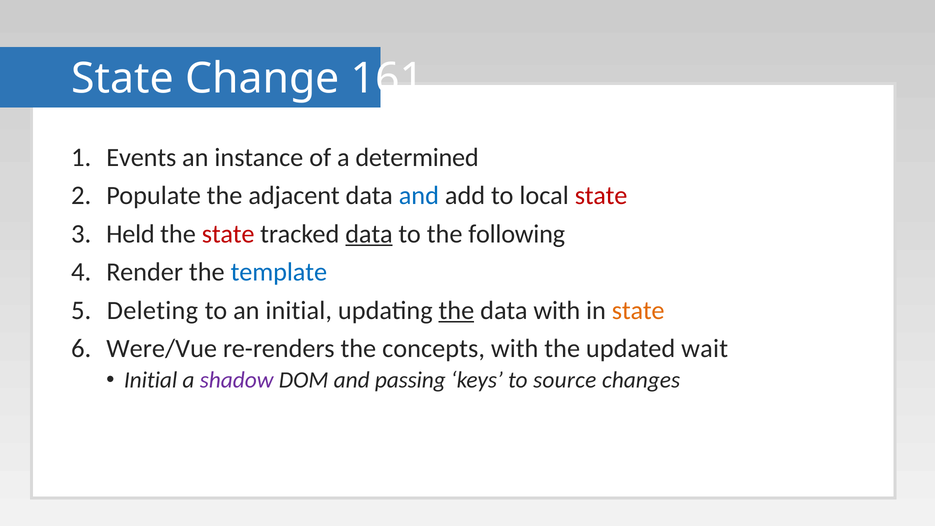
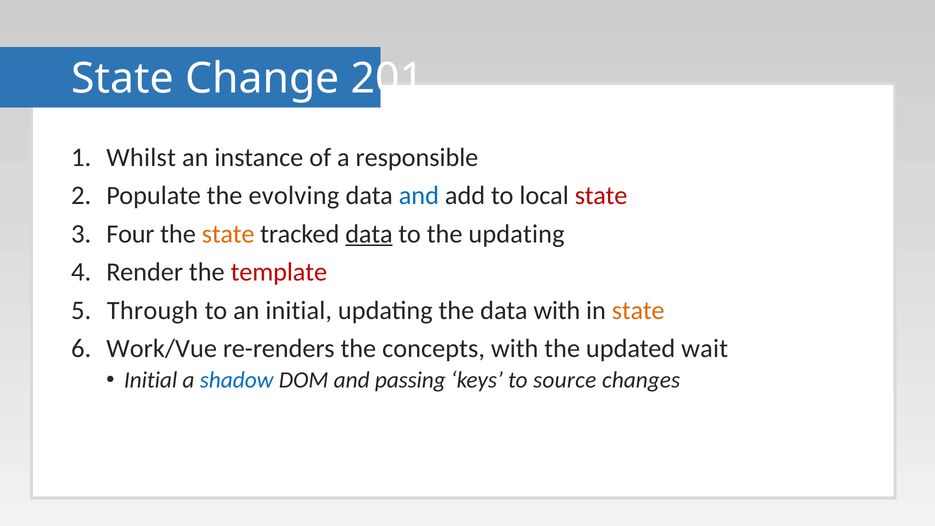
161: 161 -> 201 (388, 79)
Events: Events -> Whilst (141, 158)
determined: determined -> responsible (417, 158)
adjacent: adjacent -> evolving (294, 196)
Held: Held -> Four (130, 234)
state colour: red -> orange (228, 234)
the following: following -> updating (516, 234)
template colour: blue -> red (279, 272)
Deleting: Deleting -> Through (152, 310)
the underline: present -> none (456, 310)
Were/Vue: Were/Vue -> Work/Vue (162, 348)
shadow colour: purple -> blue (237, 380)
